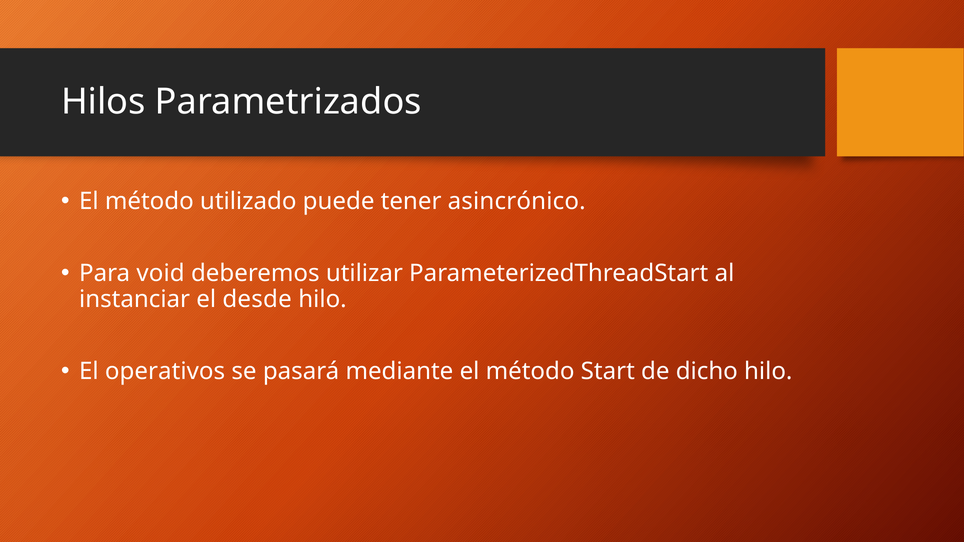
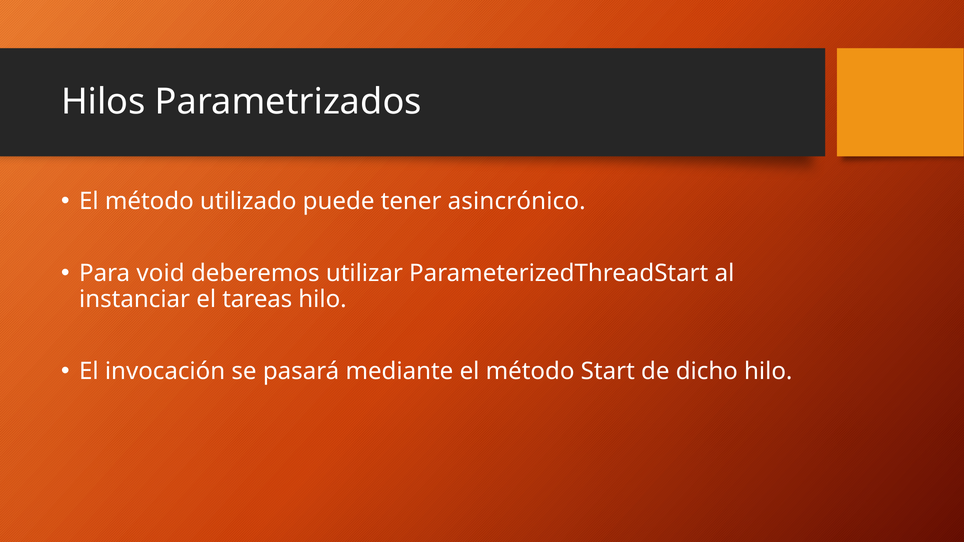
desde: desde -> tareas (257, 299)
operativos: operativos -> invocación (165, 372)
